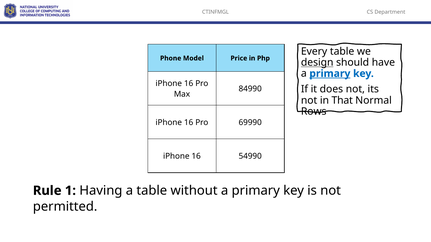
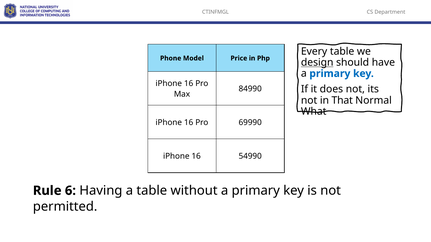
primary underline: present -> none (330, 74)
Rows: Rows -> What (314, 112)
1: 1 -> 6 (70, 191)
